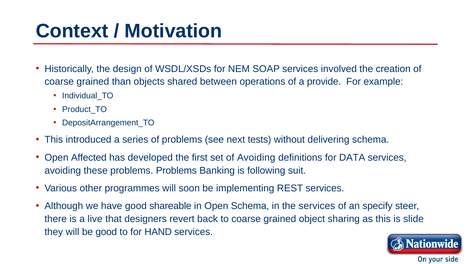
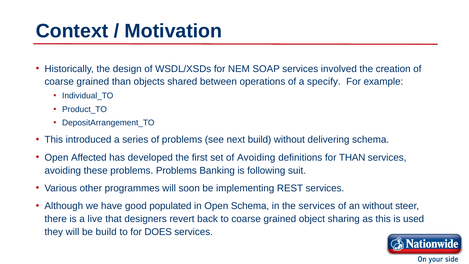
provide: provide -> specify (324, 82)
next tests: tests -> build (260, 140)
for DATA: DATA -> THAN (352, 157)
shareable: shareable -> populated (170, 206)
an specify: specify -> without (378, 206)
slide: slide -> used (414, 219)
be good: good -> build (106, 232)
HAND: HAND -> DOES (158, 232)
